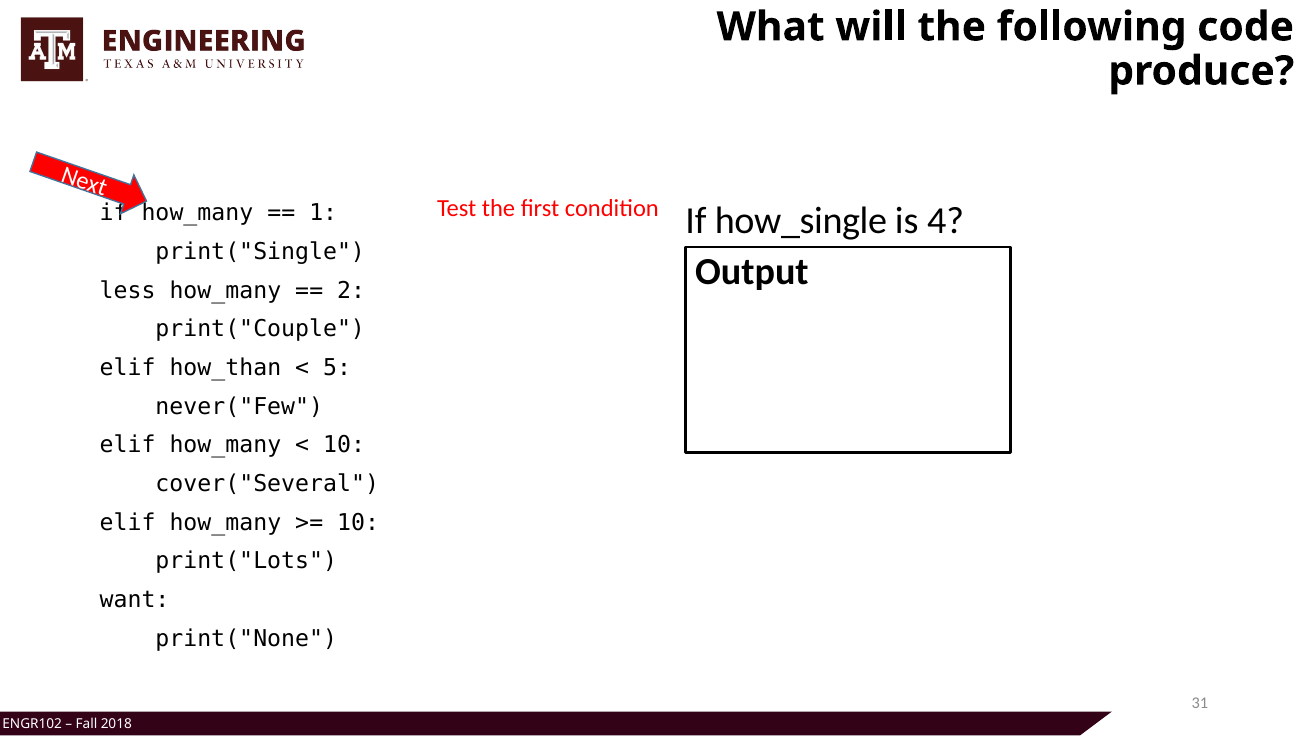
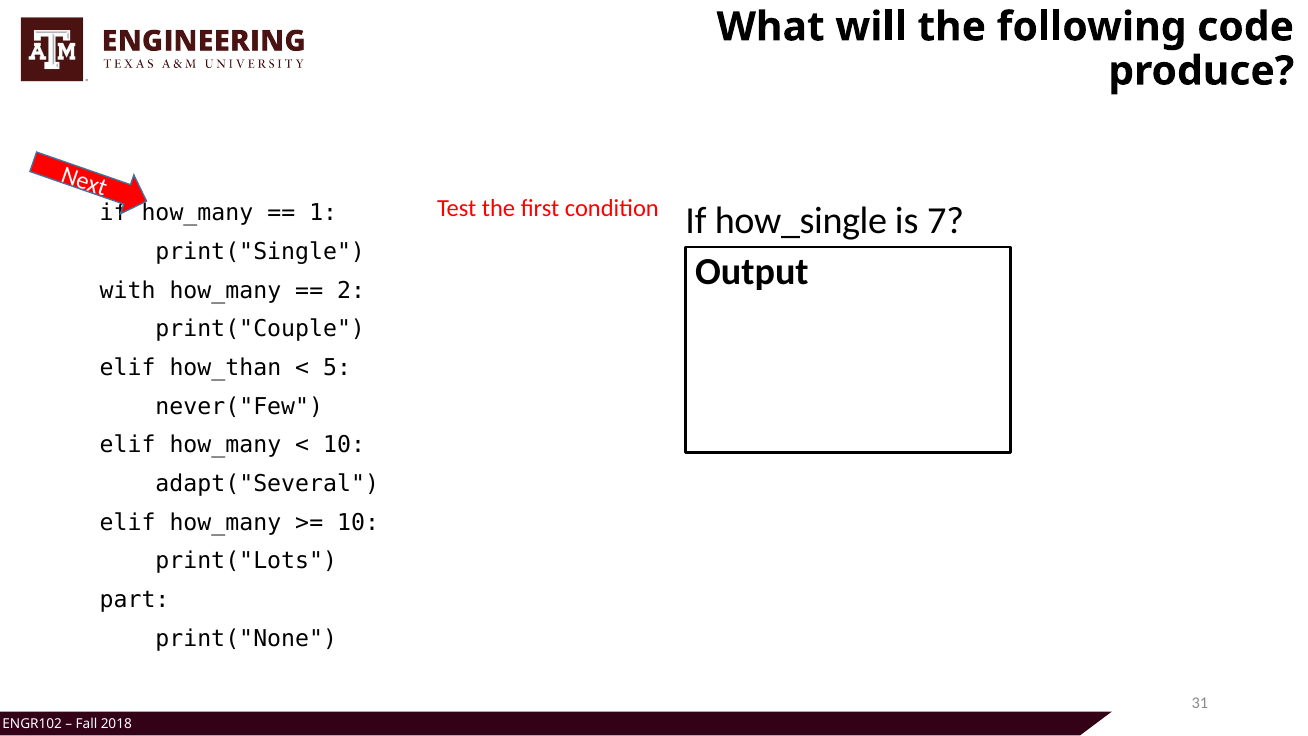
4: 4 -> 7 (946, 221)
less: less -> with (128, 290)
cover("Several: cover("Several -> adapt("Several (267, 484)
want: want -> part (135, 600)
